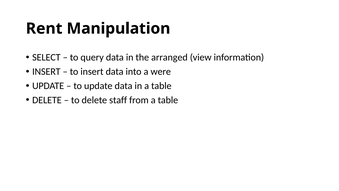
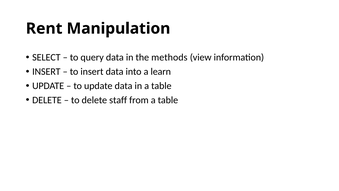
arranged: arranged -> methods (169, 57)
were: were -> learn (161, 72)
